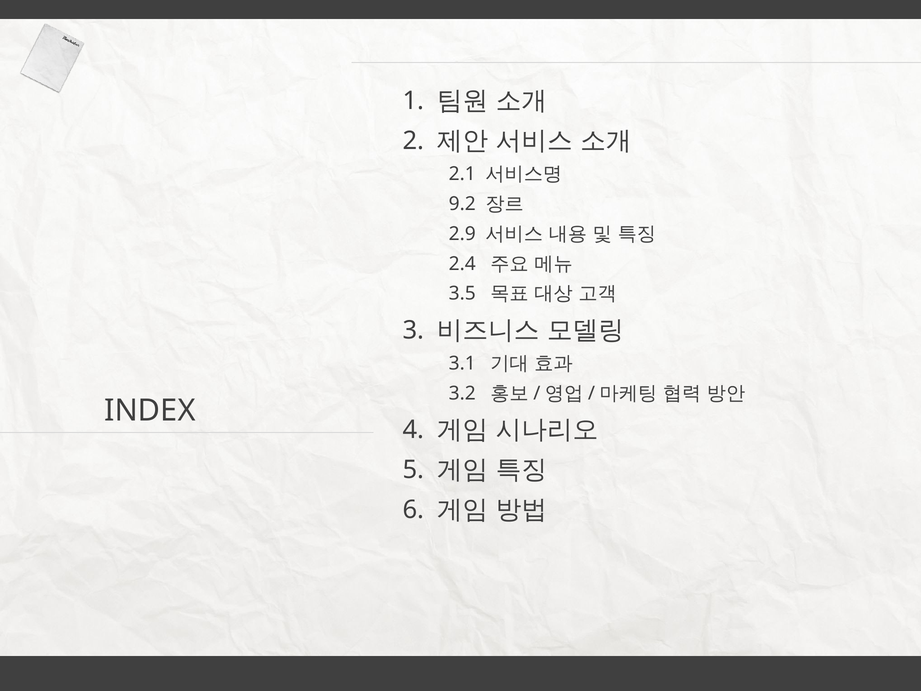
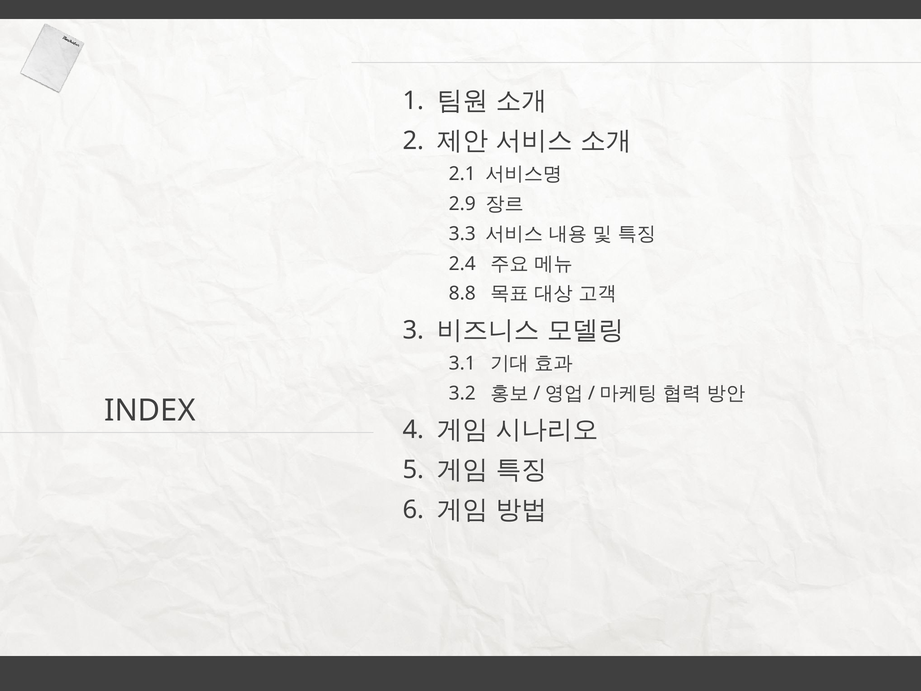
9.2: 9.2 -> 2.9 (462, 204)
2.9: 2.9 -> 3.3 (462, 234)
3.5: 3.5 -> 8.8 (462, 294)
